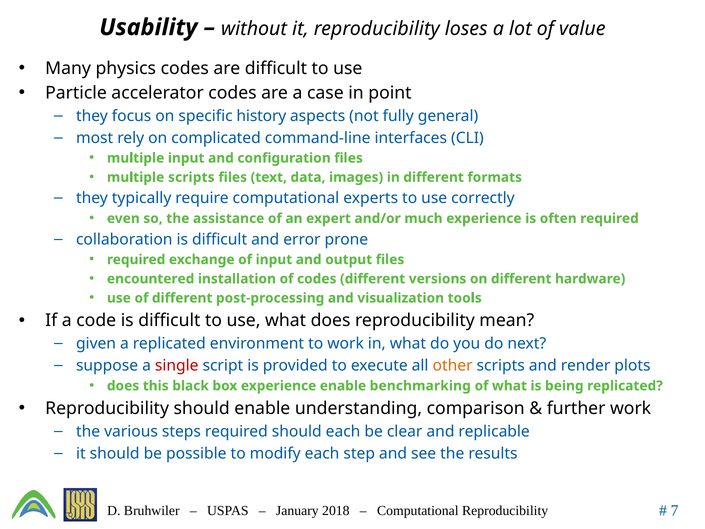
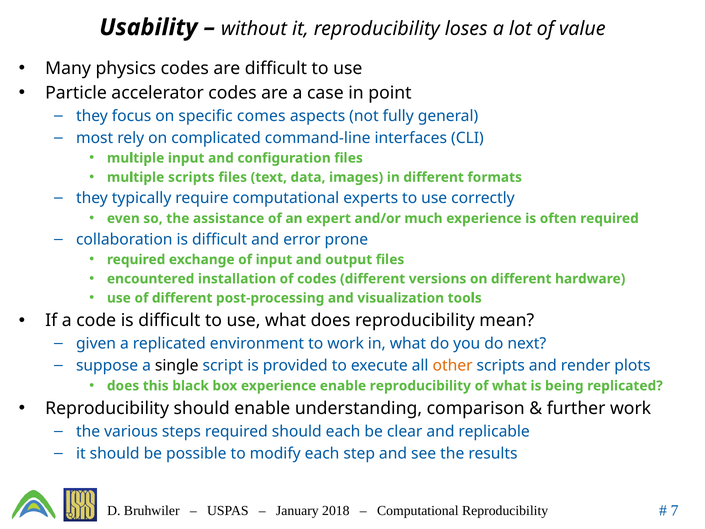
history: history -> comes (261, 116)
single colour: red -> black (177, 365)
enable benchmarking: benchmarking -> reproducibility (420, 386)
